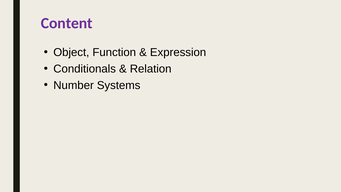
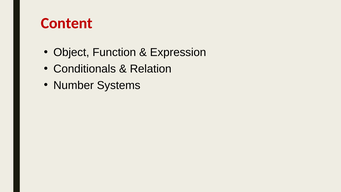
Content colour: purple -> red (67, 23)
